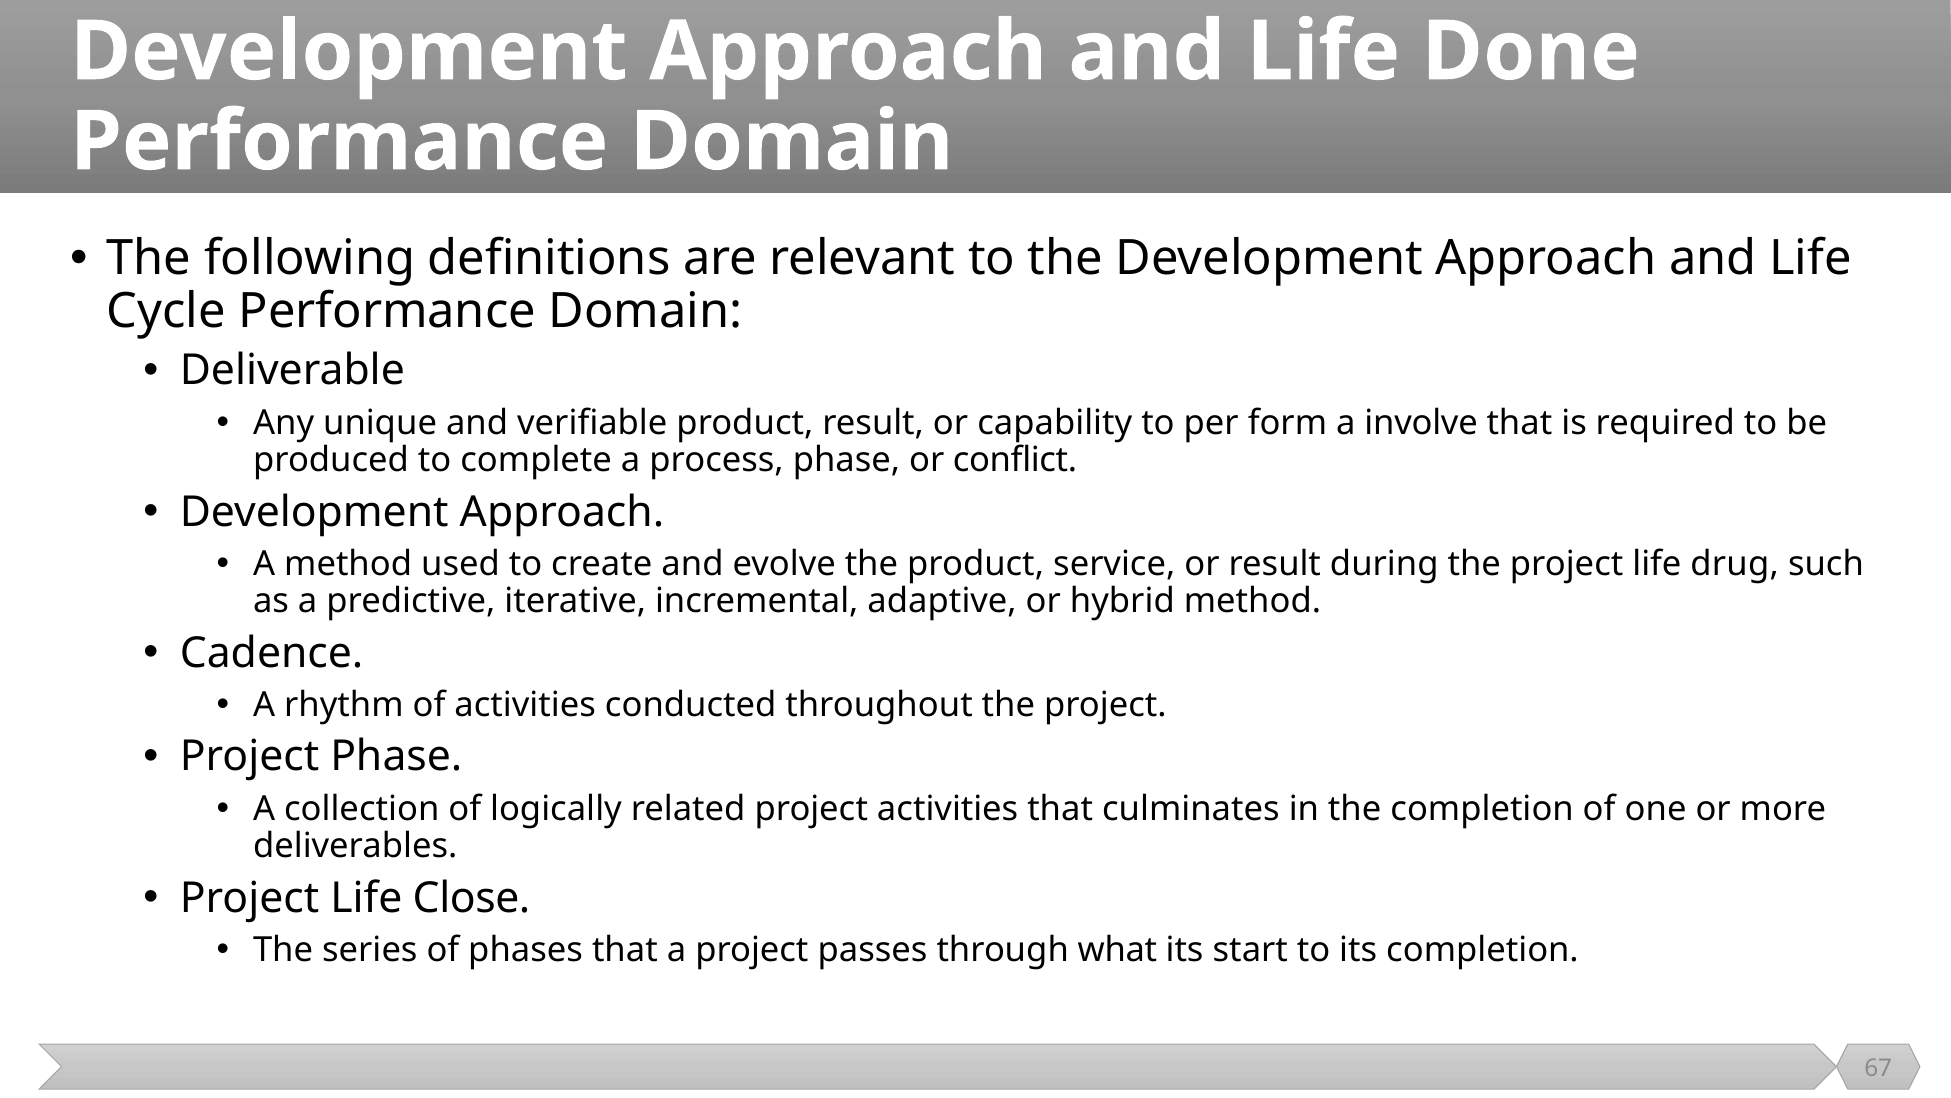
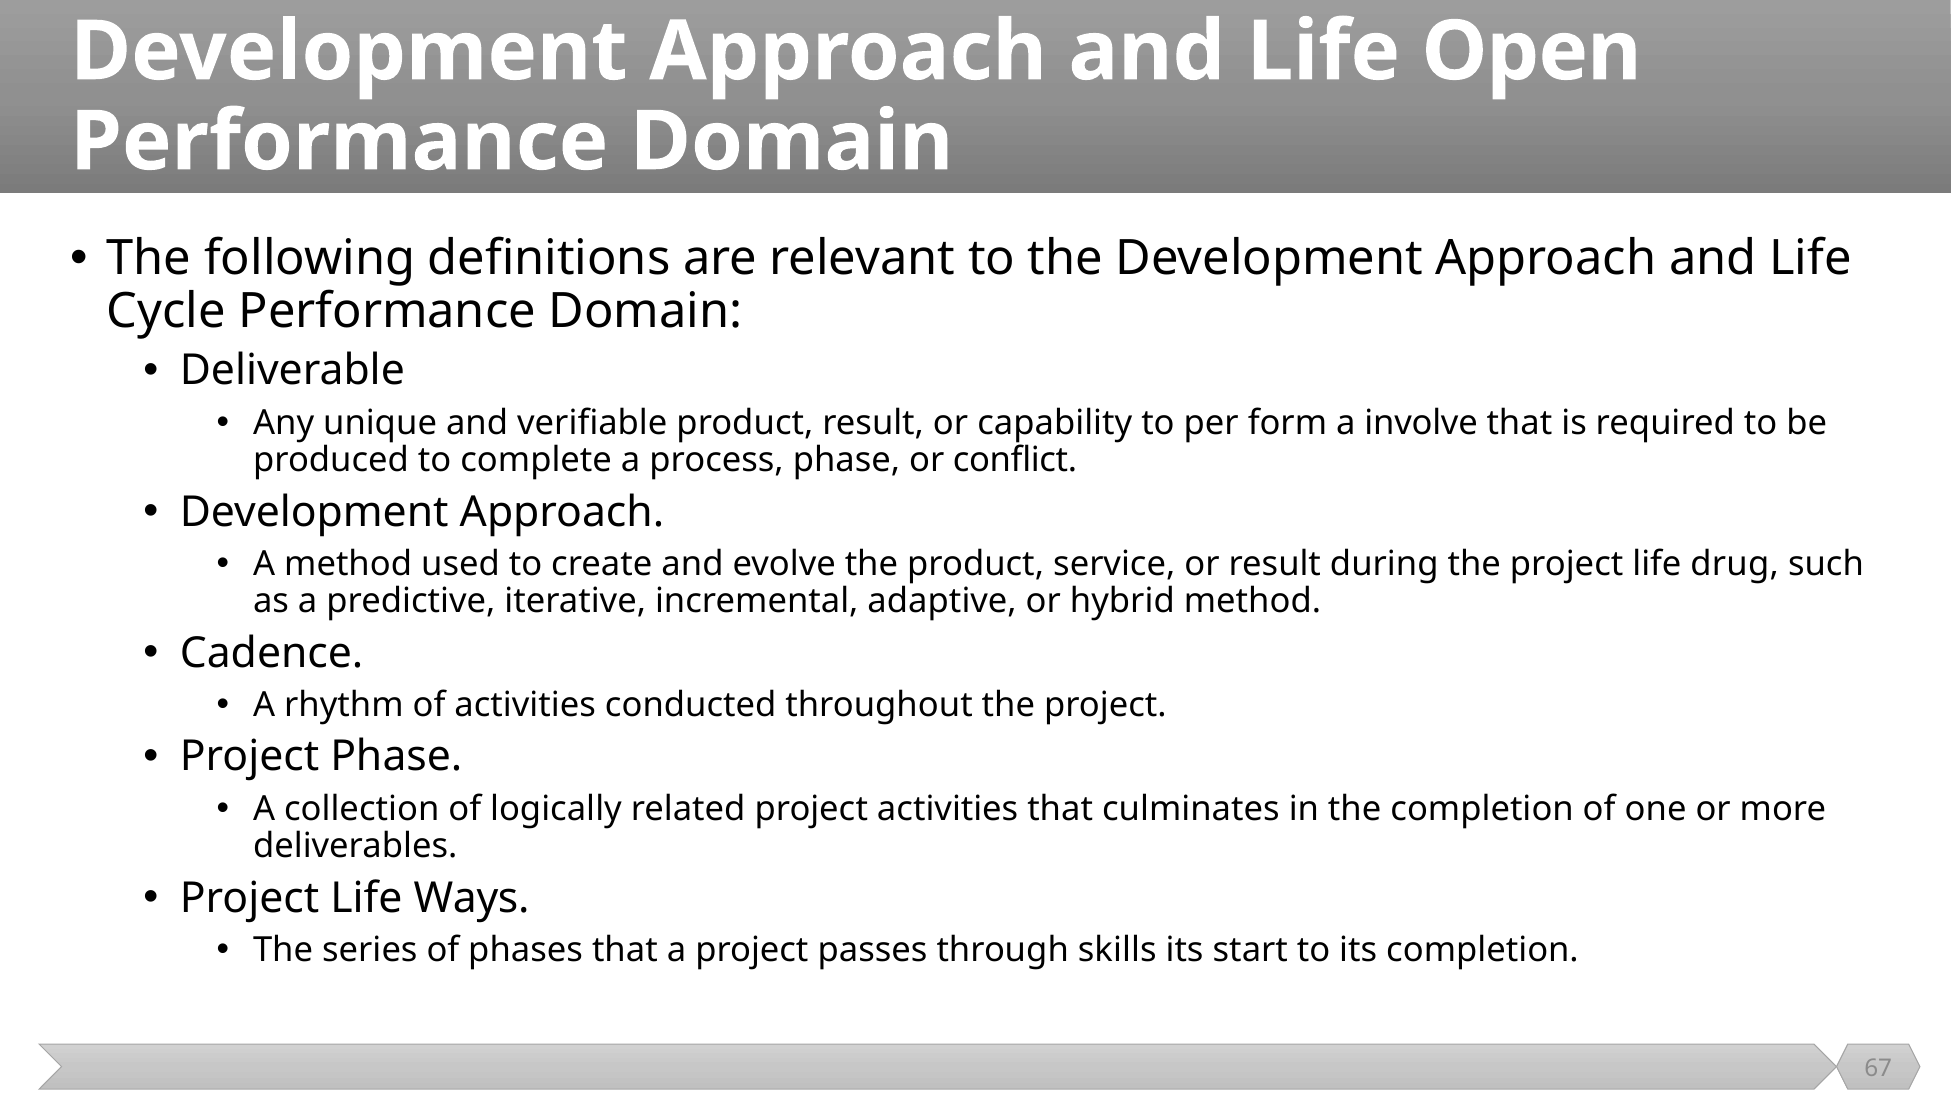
Done: Done -> Open (1532, 52)
Close: Close -> Ways (472, 897)
what: what -> skills (1117, 949)
